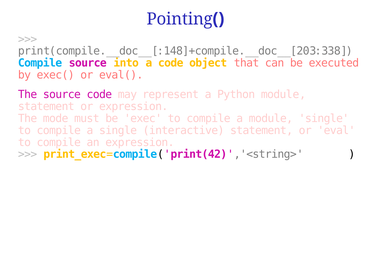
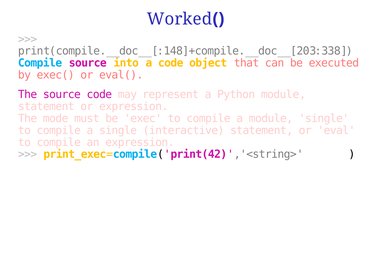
Pointing: Pointing -> Worked (180, 19)
